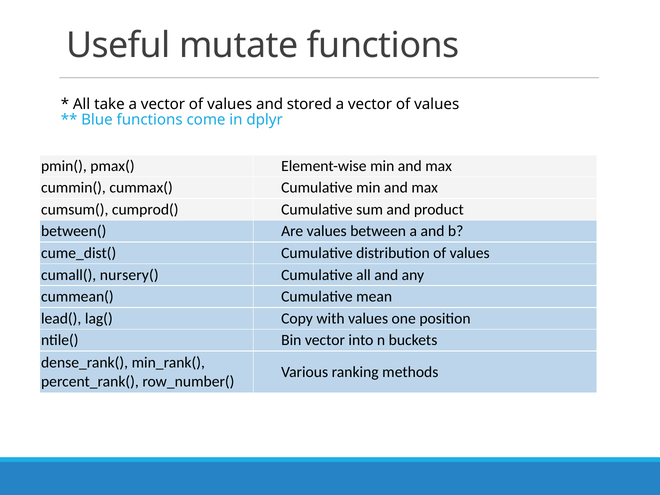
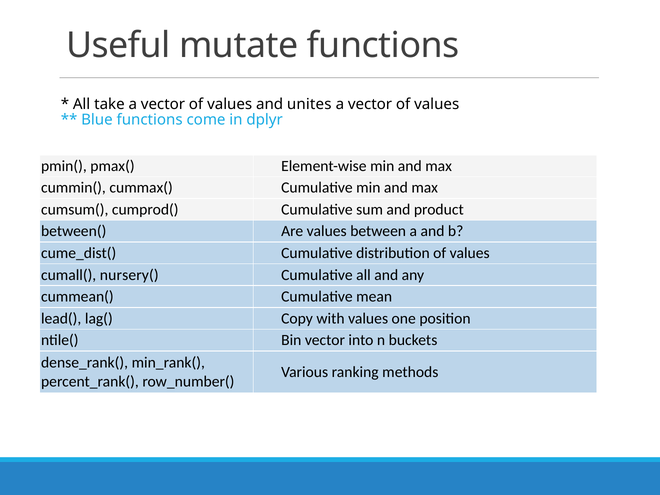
stored: stored -> unites (309, 104)
